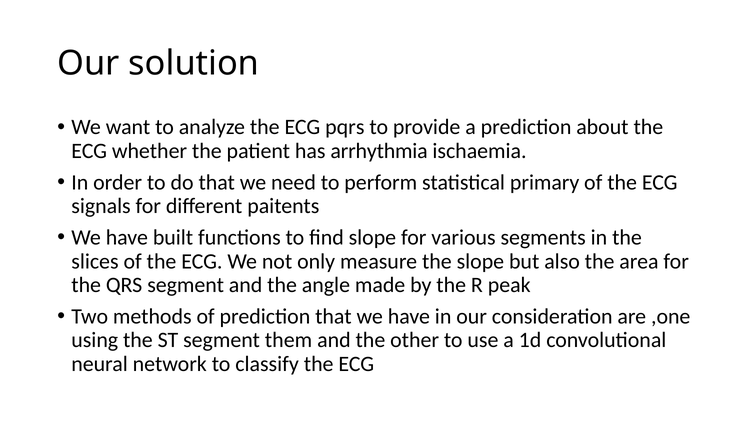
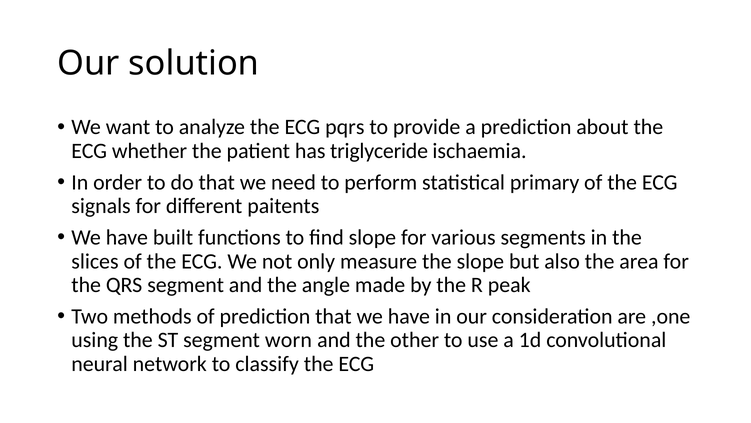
arrhythmia: arrhythmia -> triglyceride (379, 151)
them: them -> worn (288, 340)
